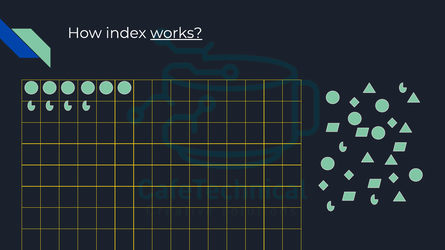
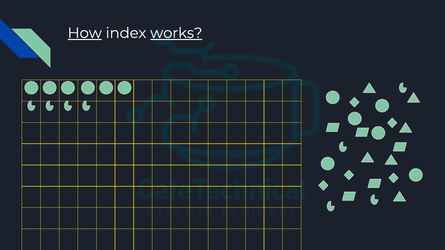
How underline: none -> present (85, 33)
